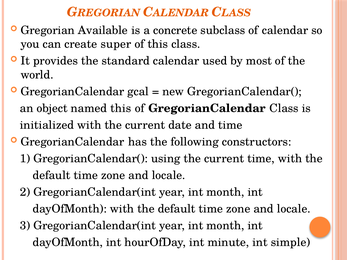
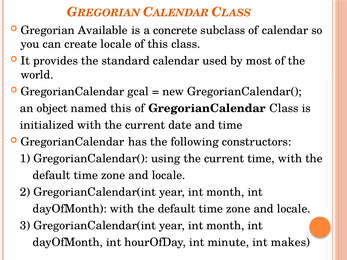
create super: super -> locale (116, 44)
simple: simple -> makes (291, 243)
